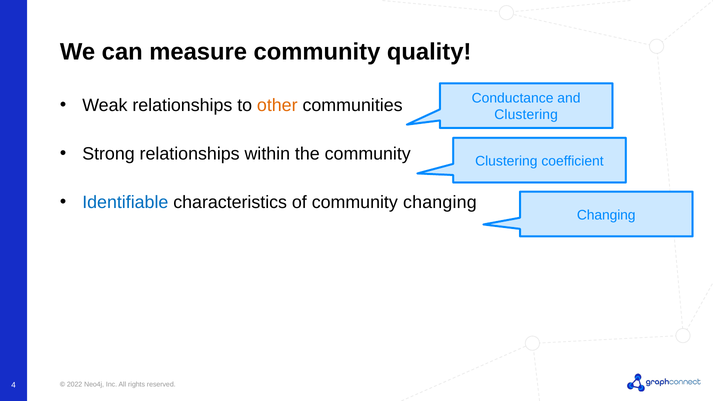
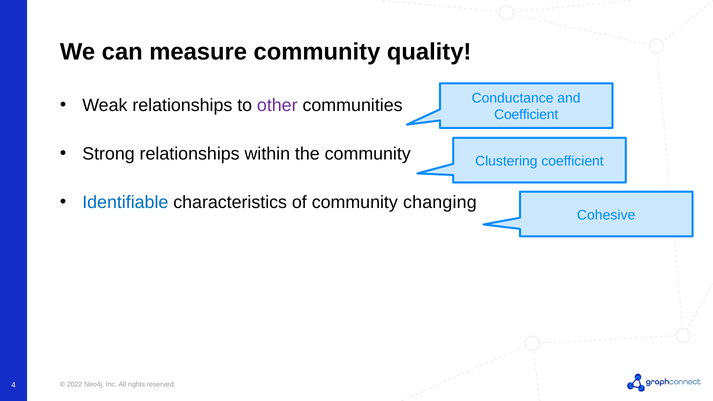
other colour: orange -> purple (277, 106)
Clustering: Clustering -> Coefficient (526, 115)
Changing: Changing -> Cohesive (606, 215)
